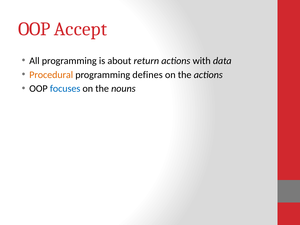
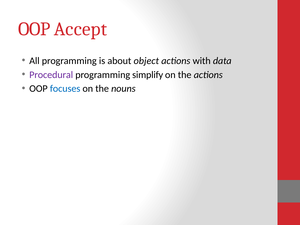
return: return -> object (146, 61)
Procedural colour: orange -> purple (51, 75)
defines: defines -> simplify (148, 75)
